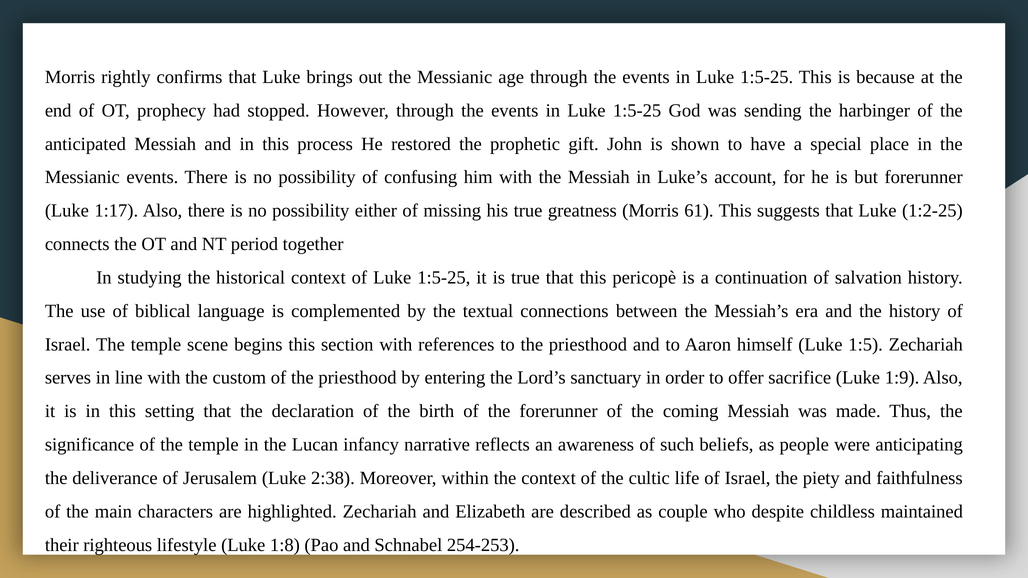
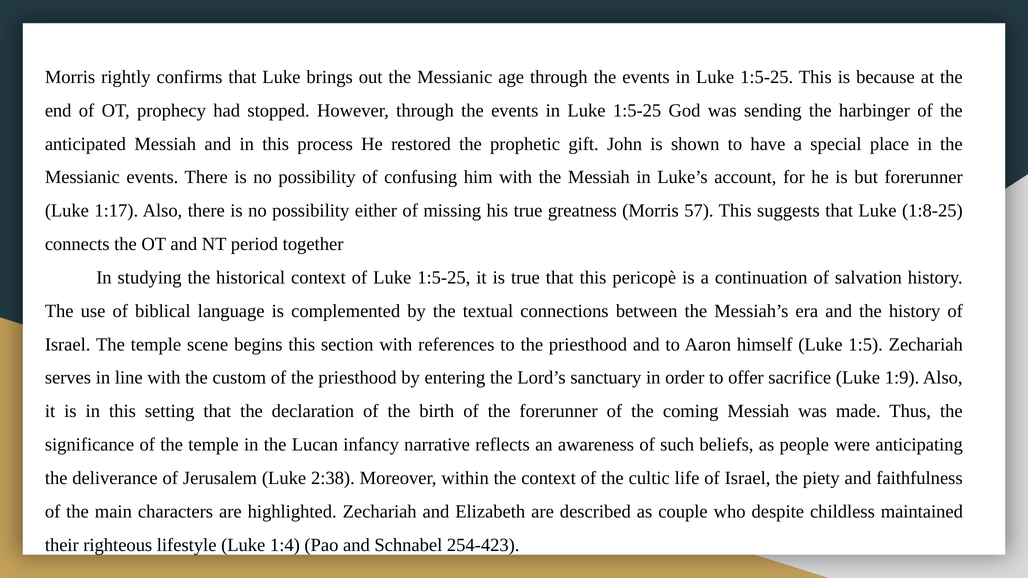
61: 61 -> 57 (699, 211)
1:2-25: 1:2-25 -> 1:8-25 (932, 211)
1:8: 1:8 -> 1:4 (285, 545)
254-253: 254-253 -> 254-423 (483, 545)
